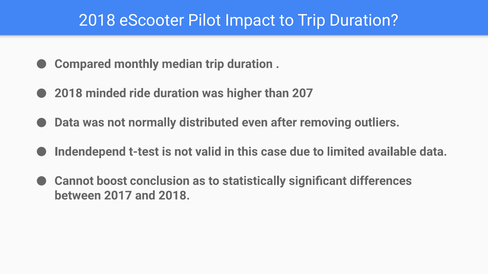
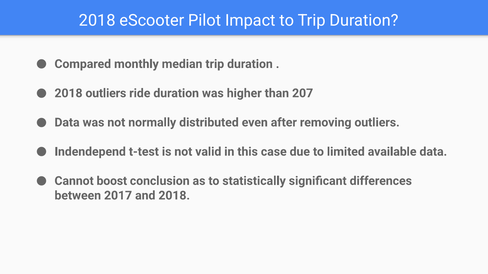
2018 minded: minded -> outliers (106, 93)
